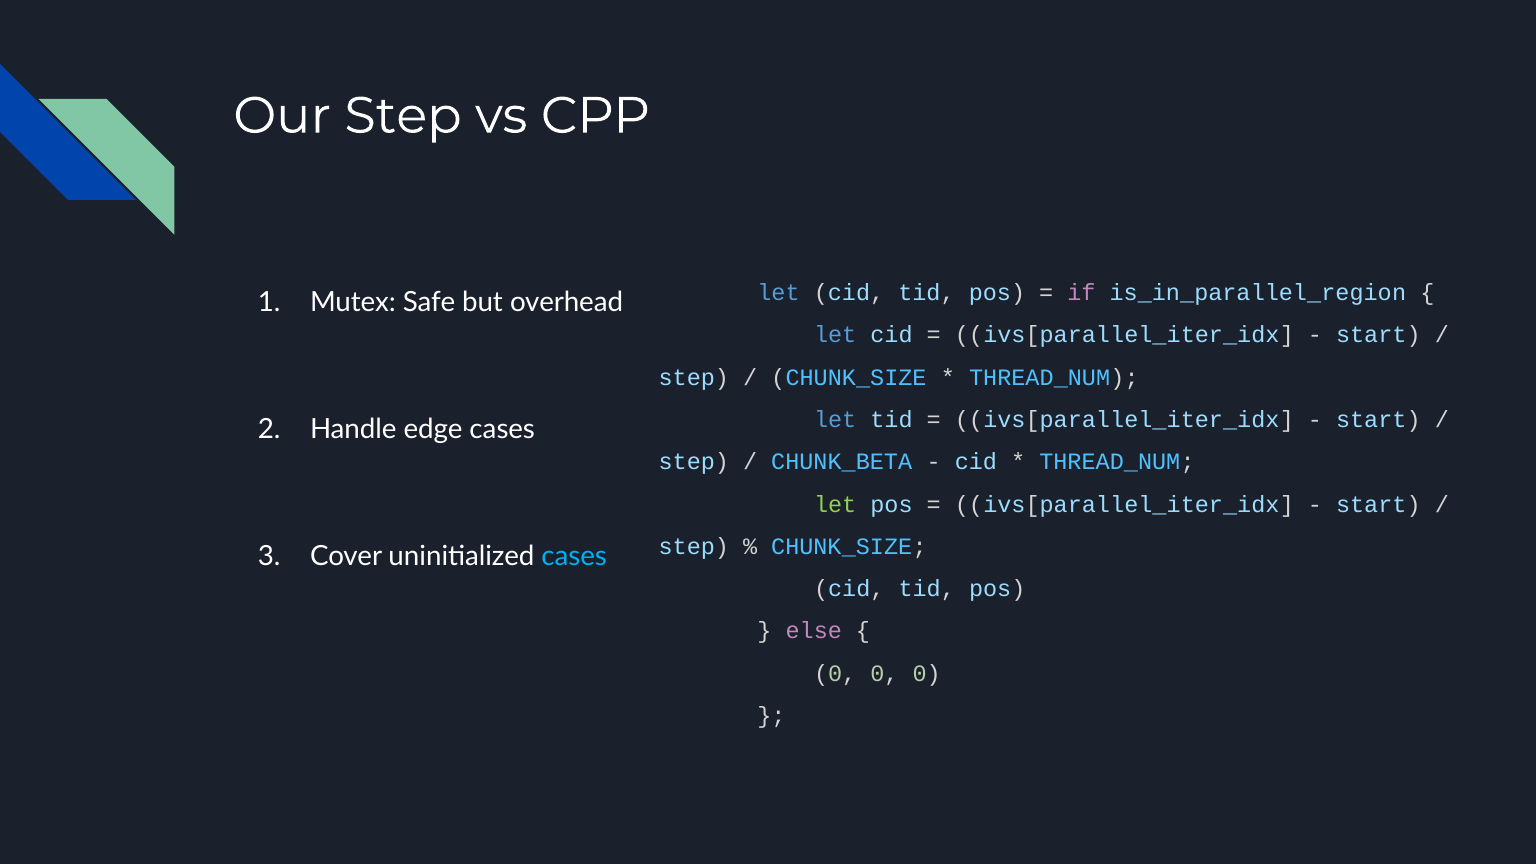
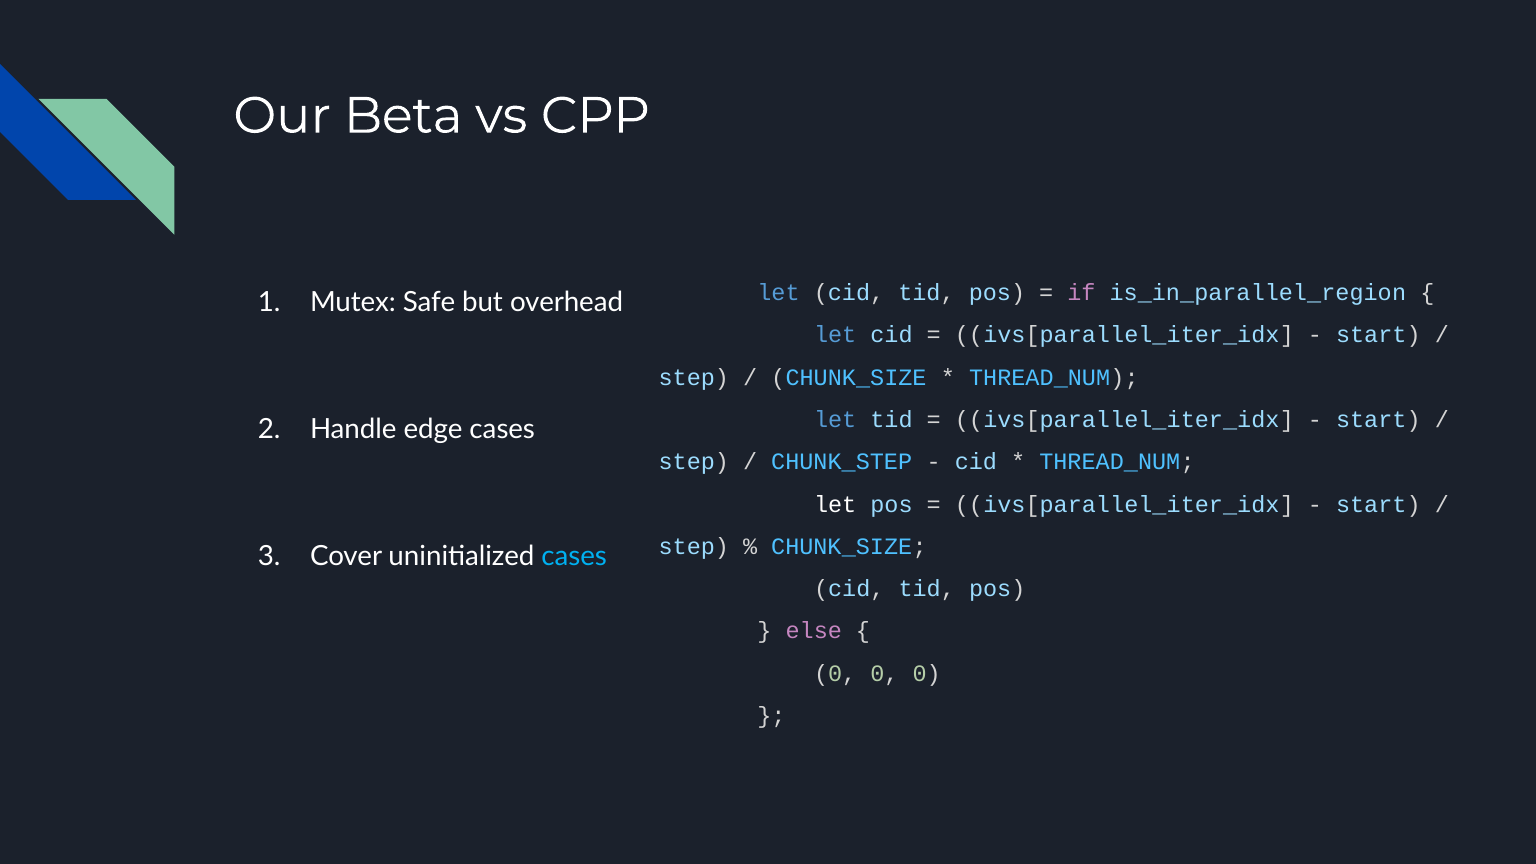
Our Step: Step -> Beta (403, 116)
CHUNK_BETA: CHUNK_BETA -> CHUNK_STEP (842, 462)
let colour: light green -> white (835, 504)
